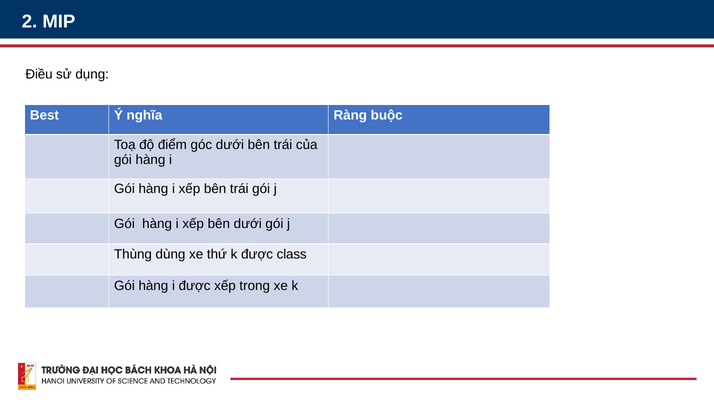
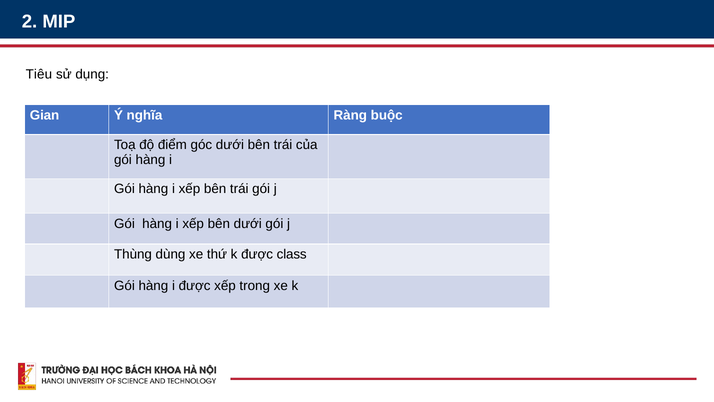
Điều: Điều -> Tiêu (39, 74)
Best: Best -> Gian (45, 115)
